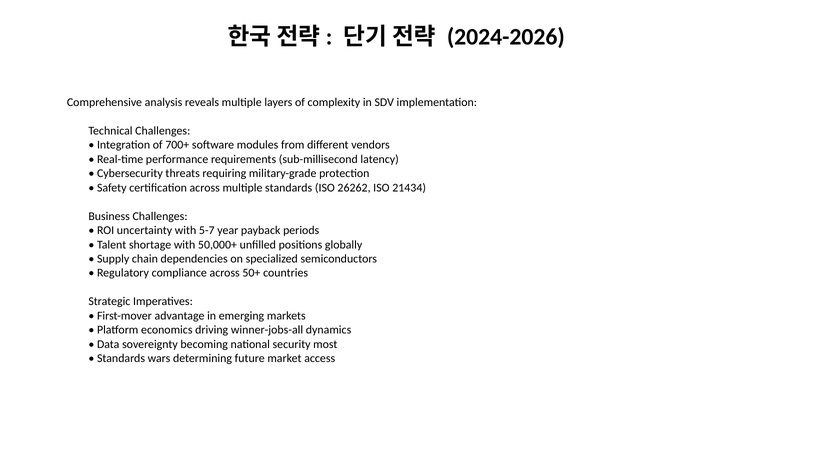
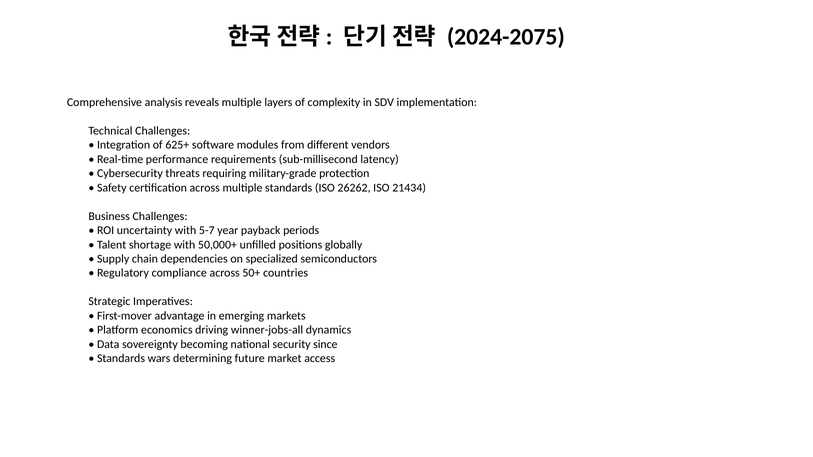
2024-2026: 2024-2026 -> 2024-2075 (506, 37)
700+: 700+ -> 625+ (177, 145)
most: most -> since (325, 344)
